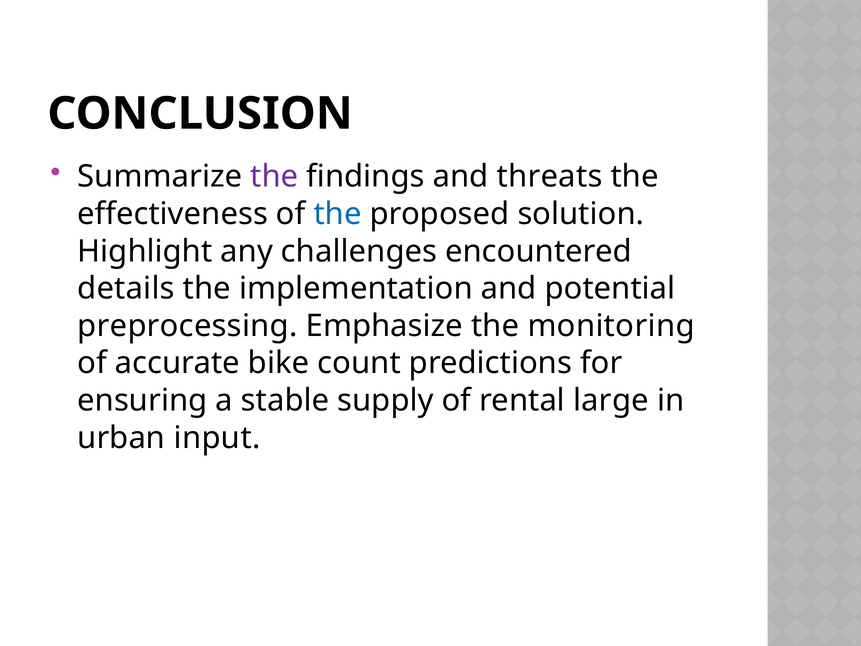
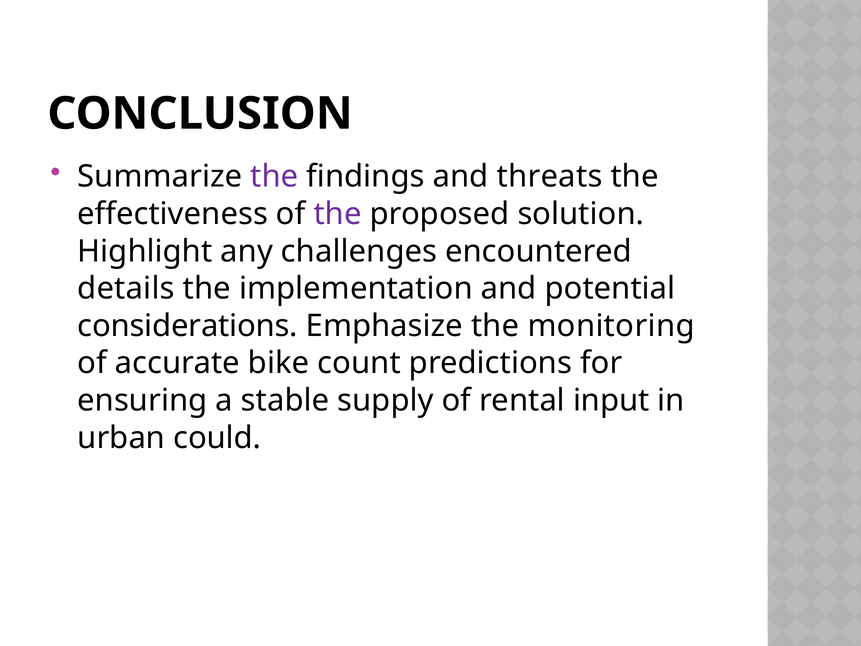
the colour: blue -> purple (338, 214)
preprocessing: preprocessing -> considerations (188, 326)
large: large -> input (611, 400)
input: input -> could (217, 438)
